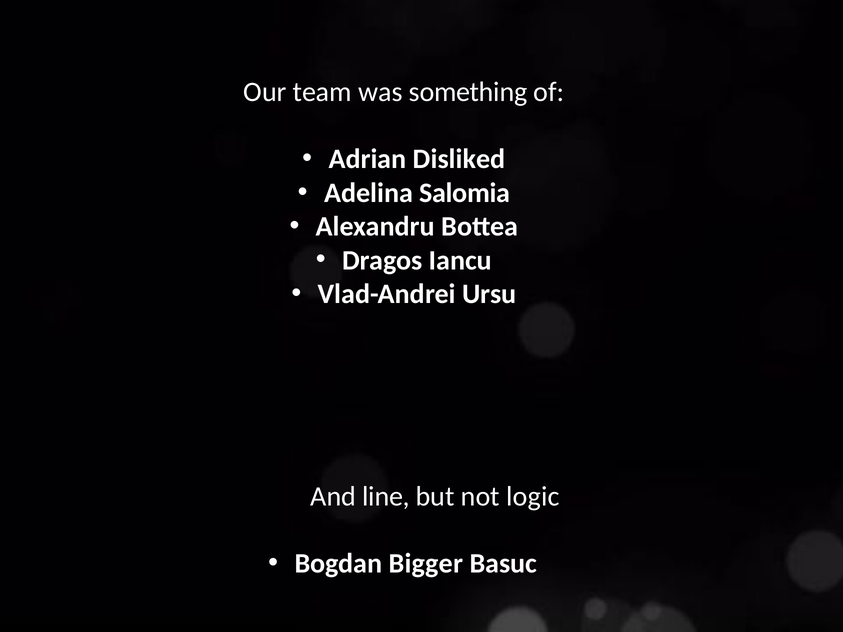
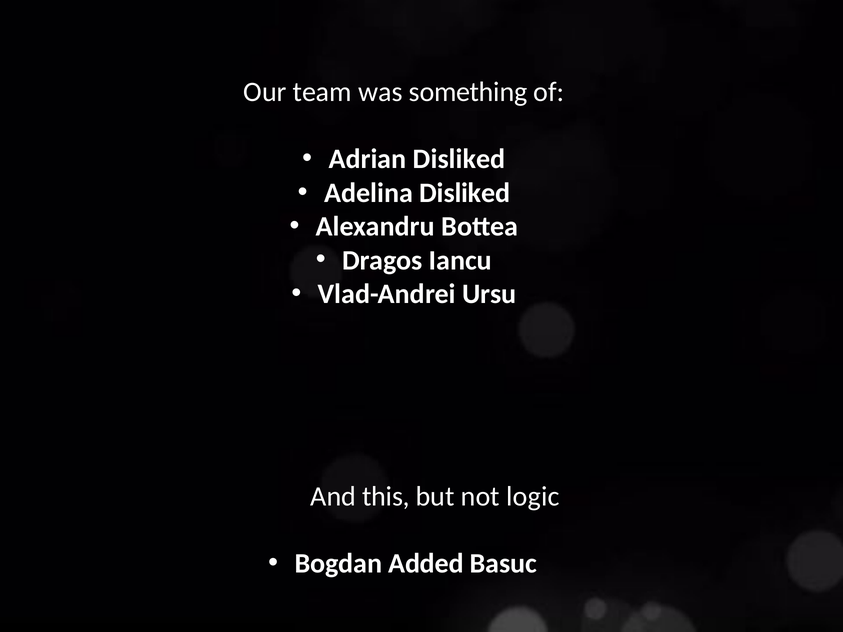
Adelina Salomia: Salomia -> Disliked (465, 193)
line: line -> this (386, 496)
Bigger: Bigger -> Added (426, 564)
